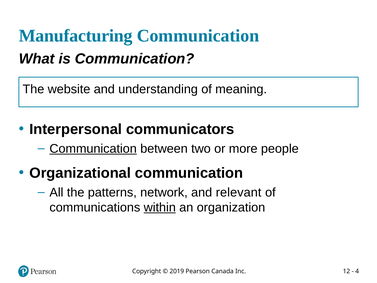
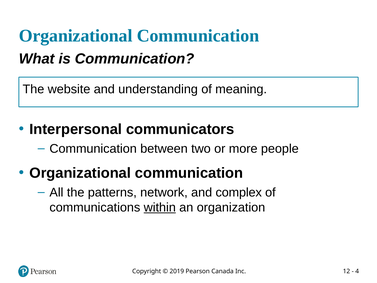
Manufacturing: Manufacturing -> Organizational (76, 36)
Communication underline: present -> none (93, 149)
relevant: relevant -> complex (239, 192)
